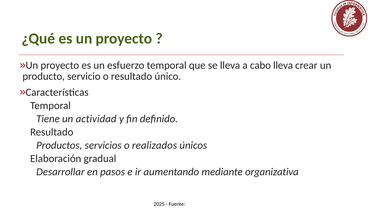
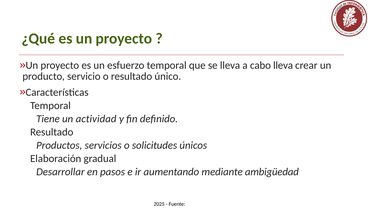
realizados: realizados -> solicitudes (155, 145)
organizativa: organizativa -> ambigüedad (272, 172)
